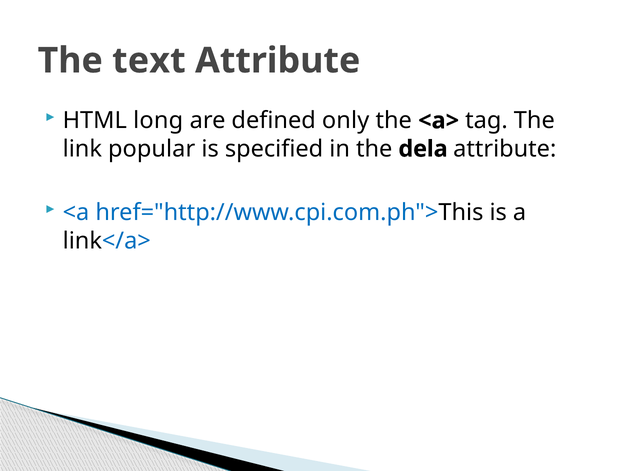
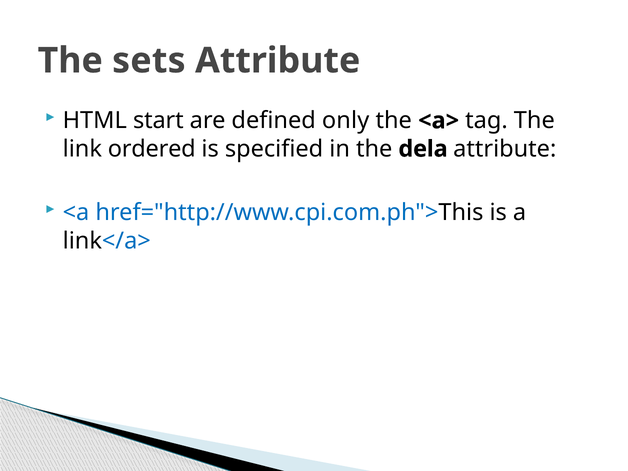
text: text -> sets (149, 61)
long: long -> start (158, 121)
popular: popular -> ordered (152, 149)
